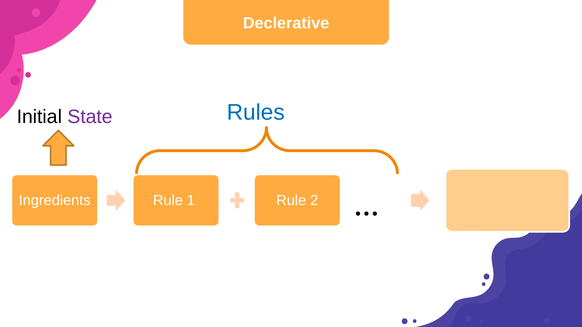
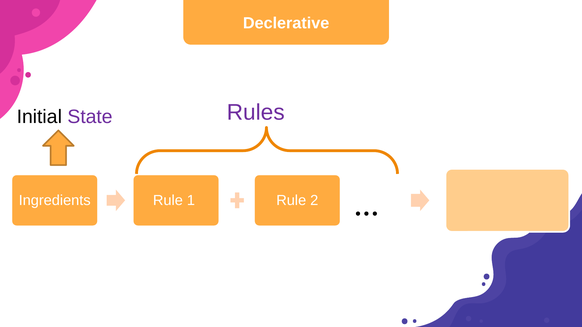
Rules colour: blue -> purple (256, 112)
